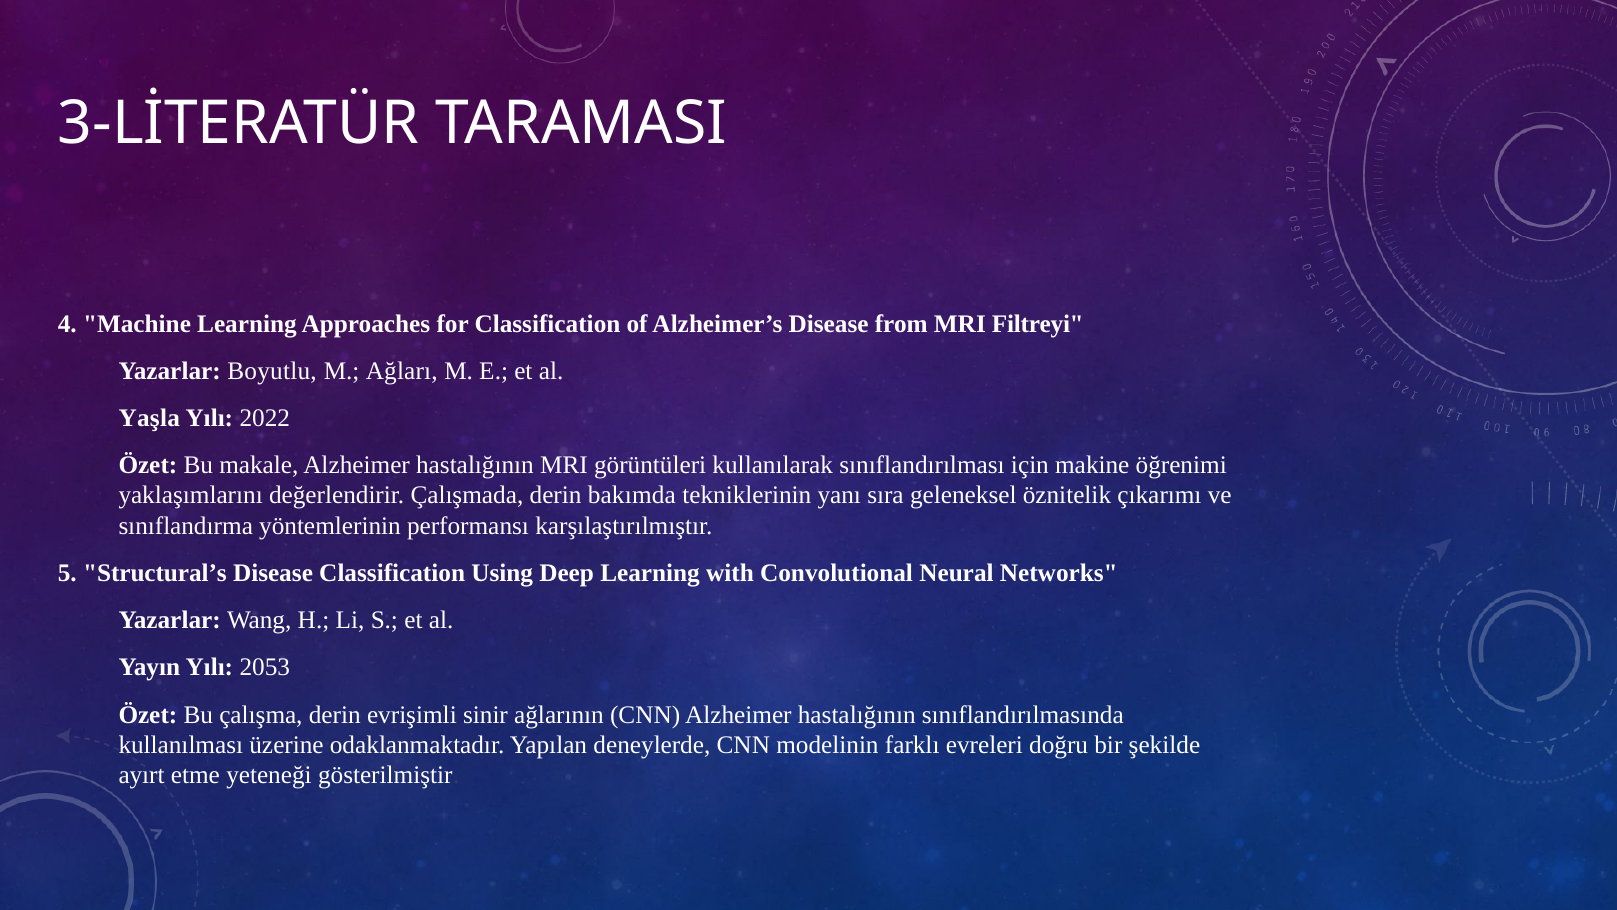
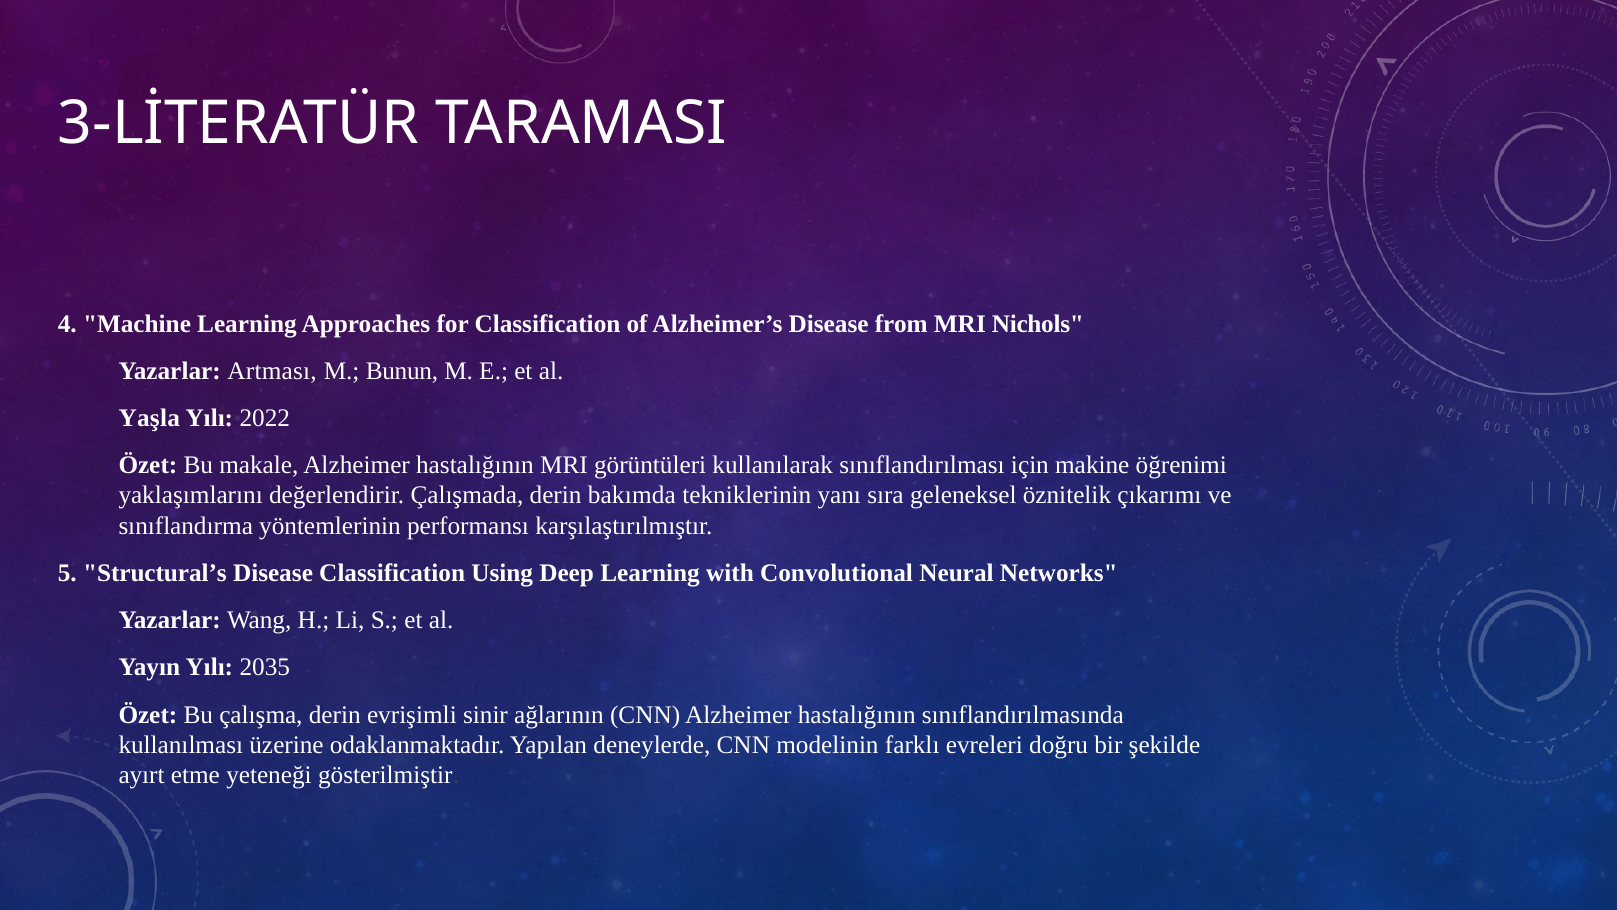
Filtreyi: Filtreyi -> Nichols (1038, 324)
Boyutlu: Boyutlu -> Artması (272, 371)
Ağları: Ağları -> Bunun (402, 371)
2053: 2053 -> 2035 (265, 667)
